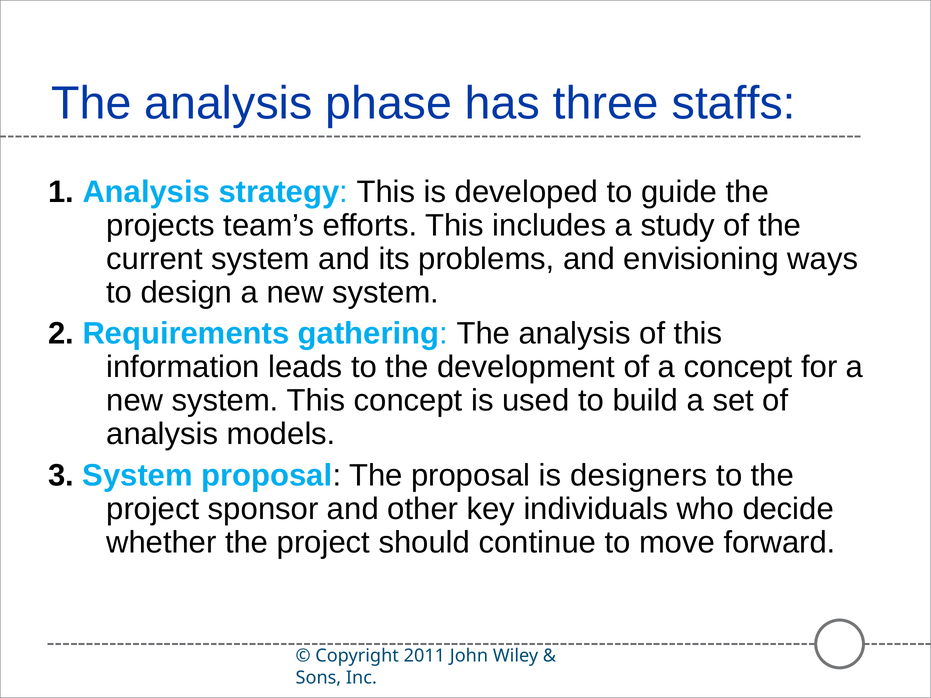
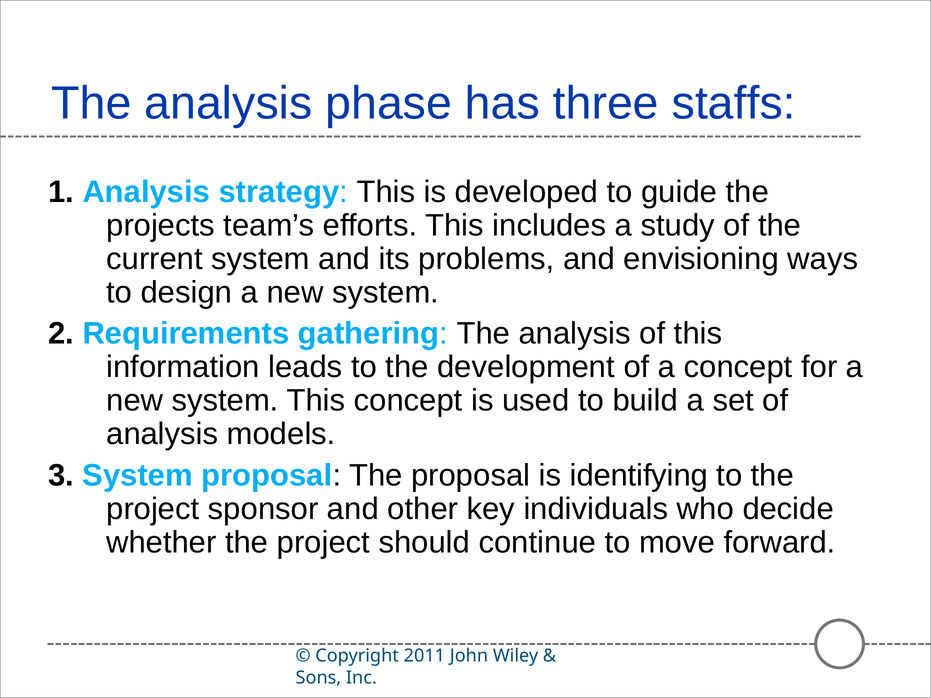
designers: designers -> identifying (639, 475)
